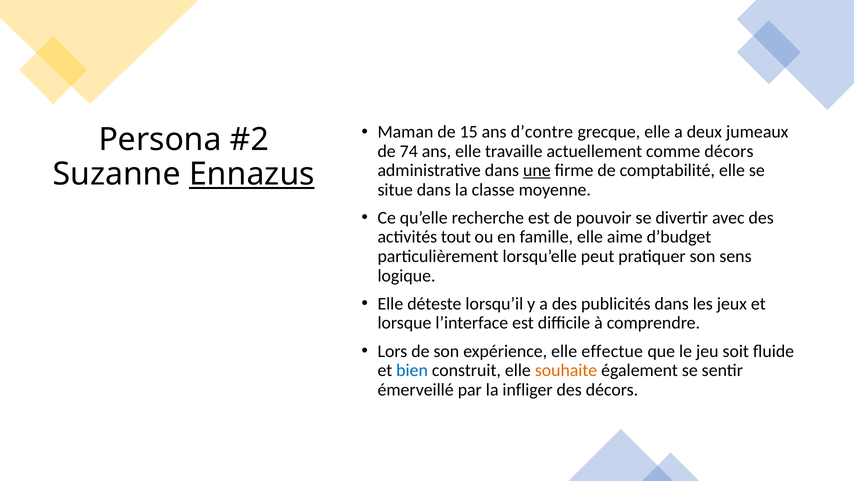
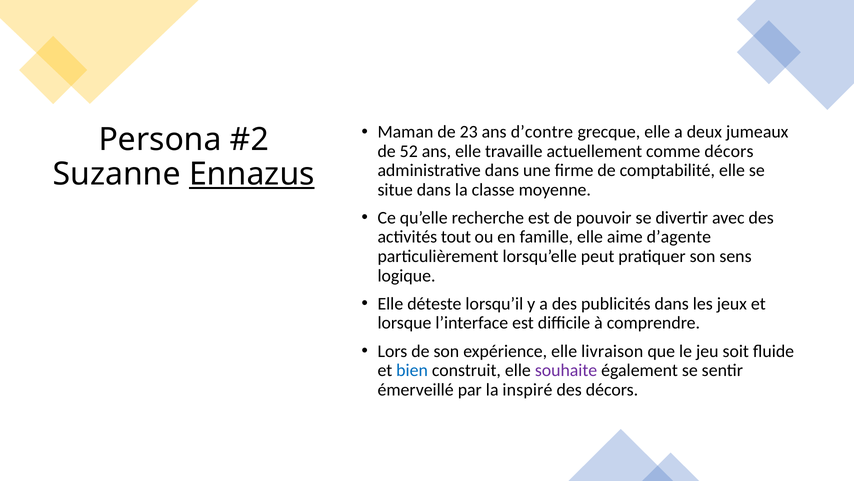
15: 15 -> 23 (469, 132)
74: 74 -> 52 (409, 151)
une underline: present -> none (537, 170)
d’budget: d’budget -> d’agente (679, 237)
effectue: effectue -> livraison (612, 351)
souhaite colour: orange -> purple (566, 370)
infliger: infliger -> inspiré (527, 389)
